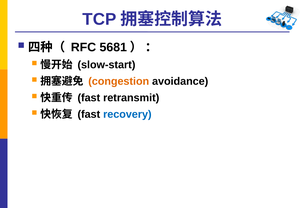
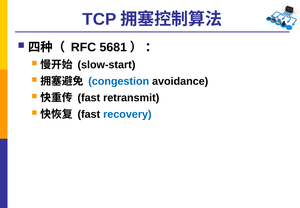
congestion colour: orange -> blue (119, 81)
